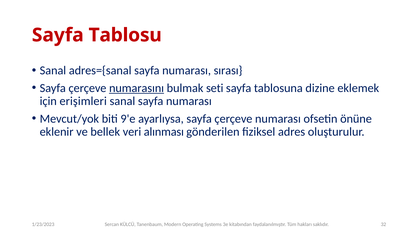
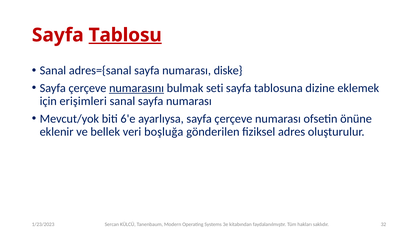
Tablosu underline: none -> present (125, 35)
sırası: sırası -> diske (228, 71)
9'e: 9'e -> 6'e (128, 119)
alınması: alınması -> boşluğa (164, 132)
